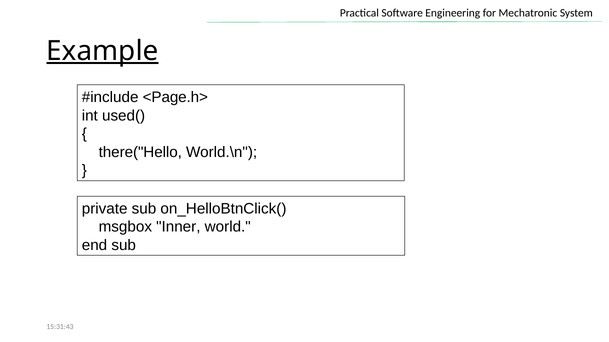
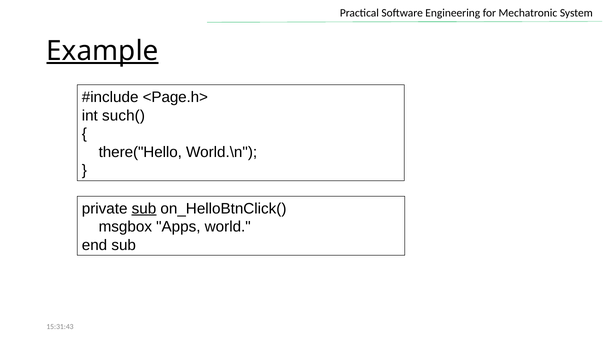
used(: used( -> such( (124, 116)
sub underline: none -> present (144, 209)
Inner: Inner -> Apps (178, 227)
